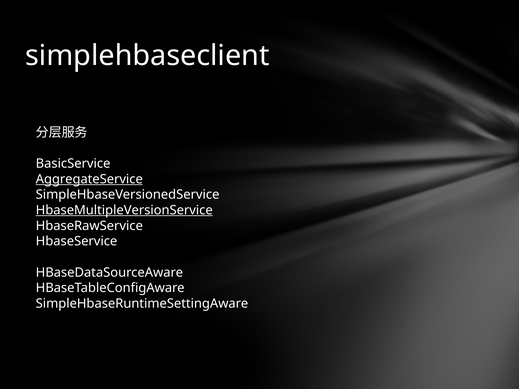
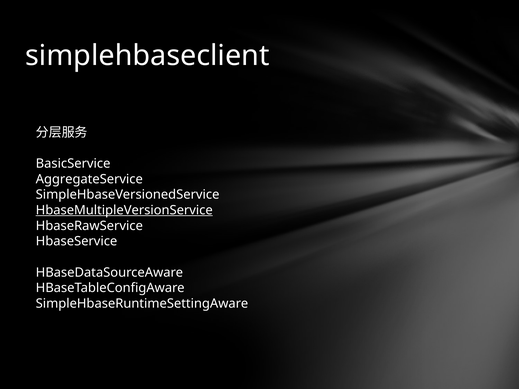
AggregateService underline: present -> none (89, 179)
